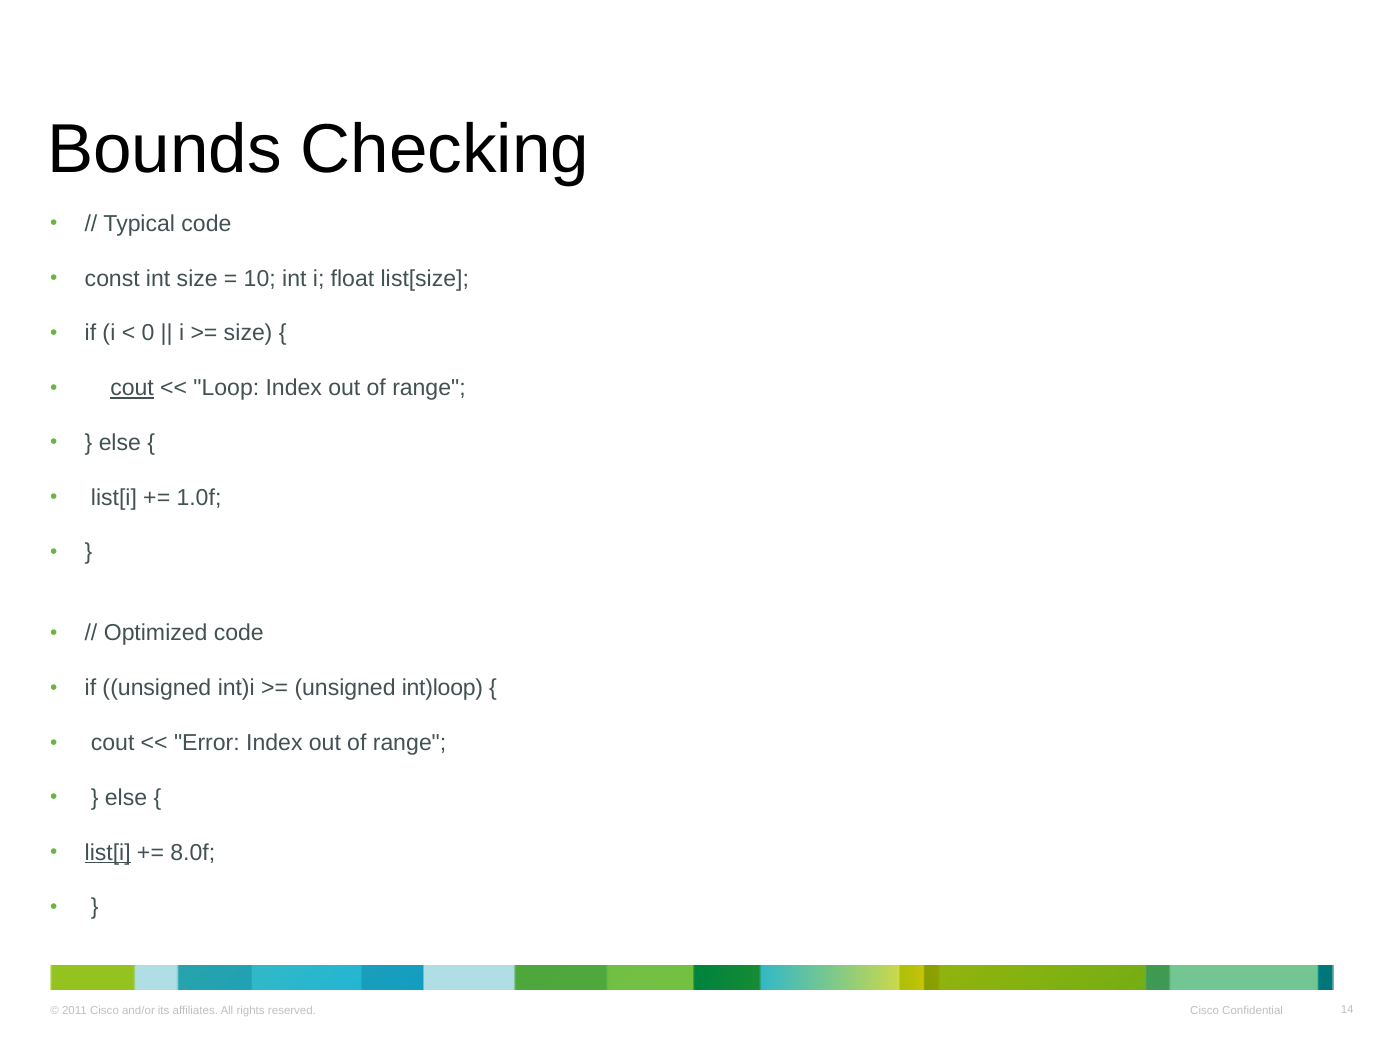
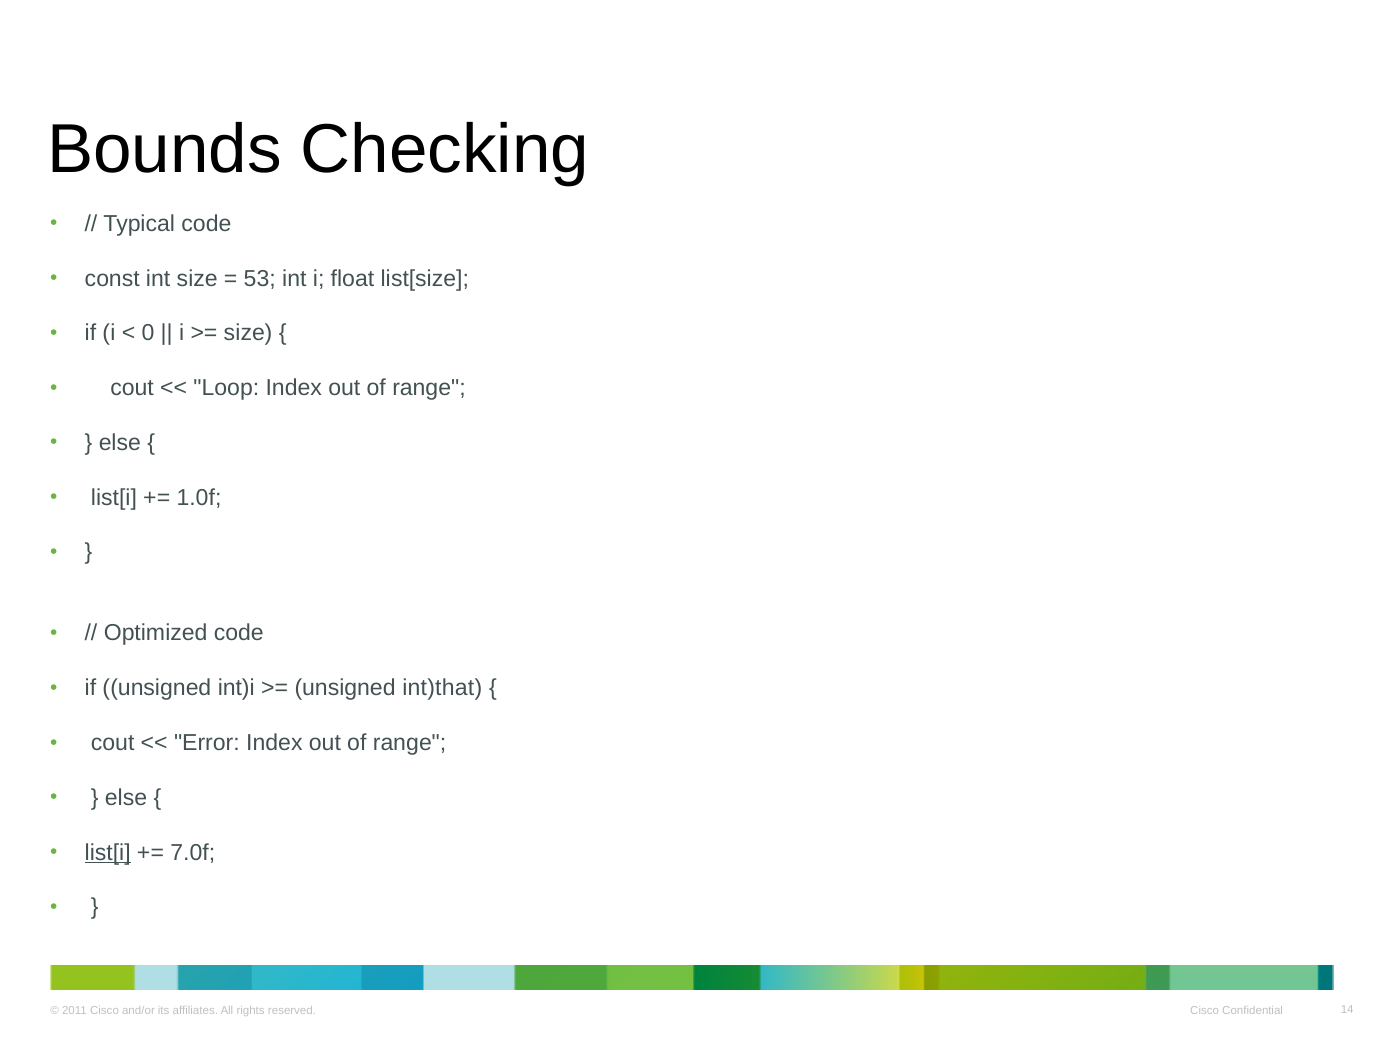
10: 10 -> 53 (260, 279)
cout underline: present -> none (132, 388)
int)loop: int)loop -> int)that (442, 688)
8.0f: 8.0f -> 7.0f (193, 852)
